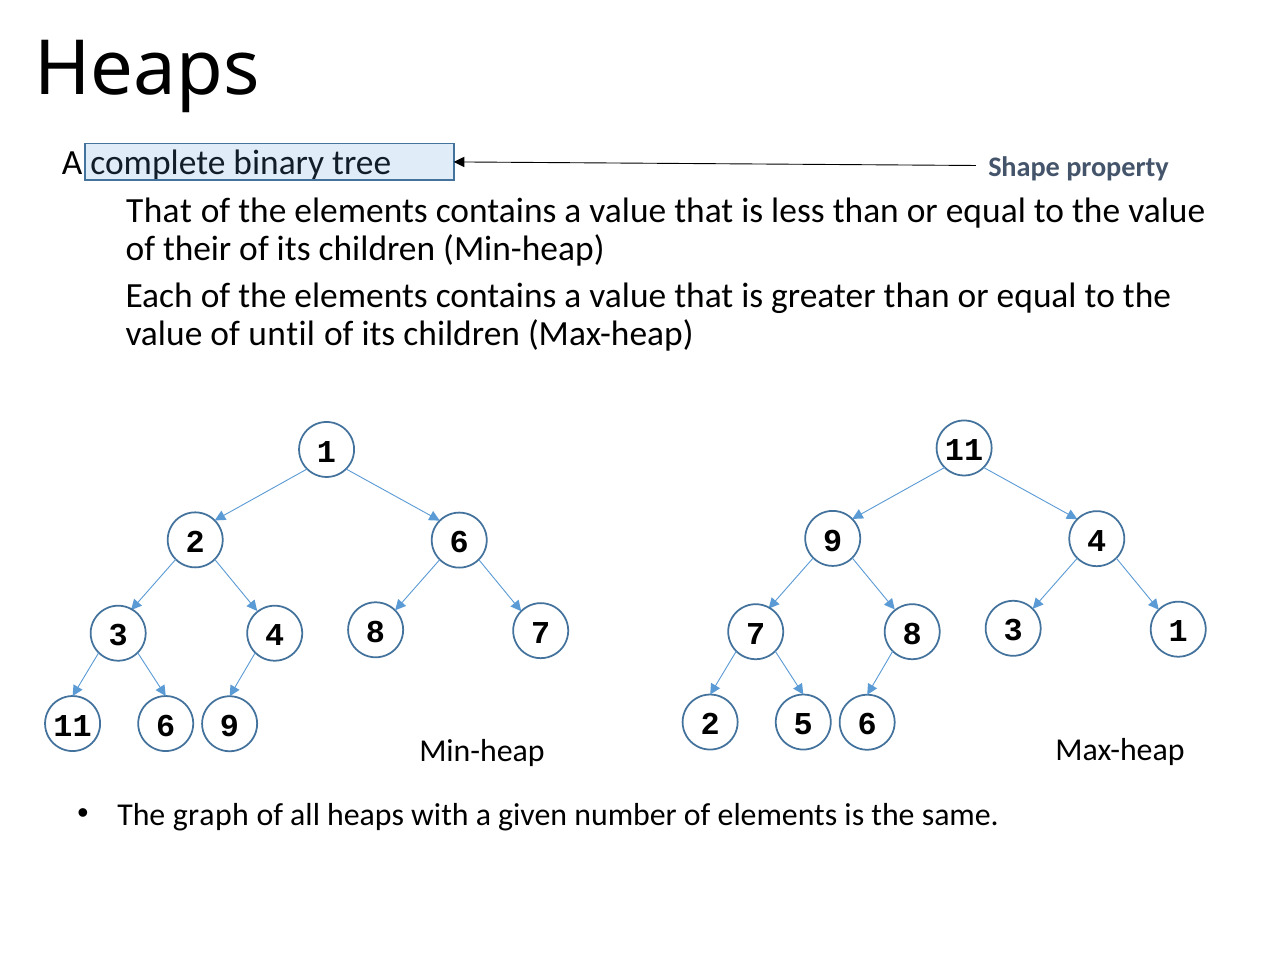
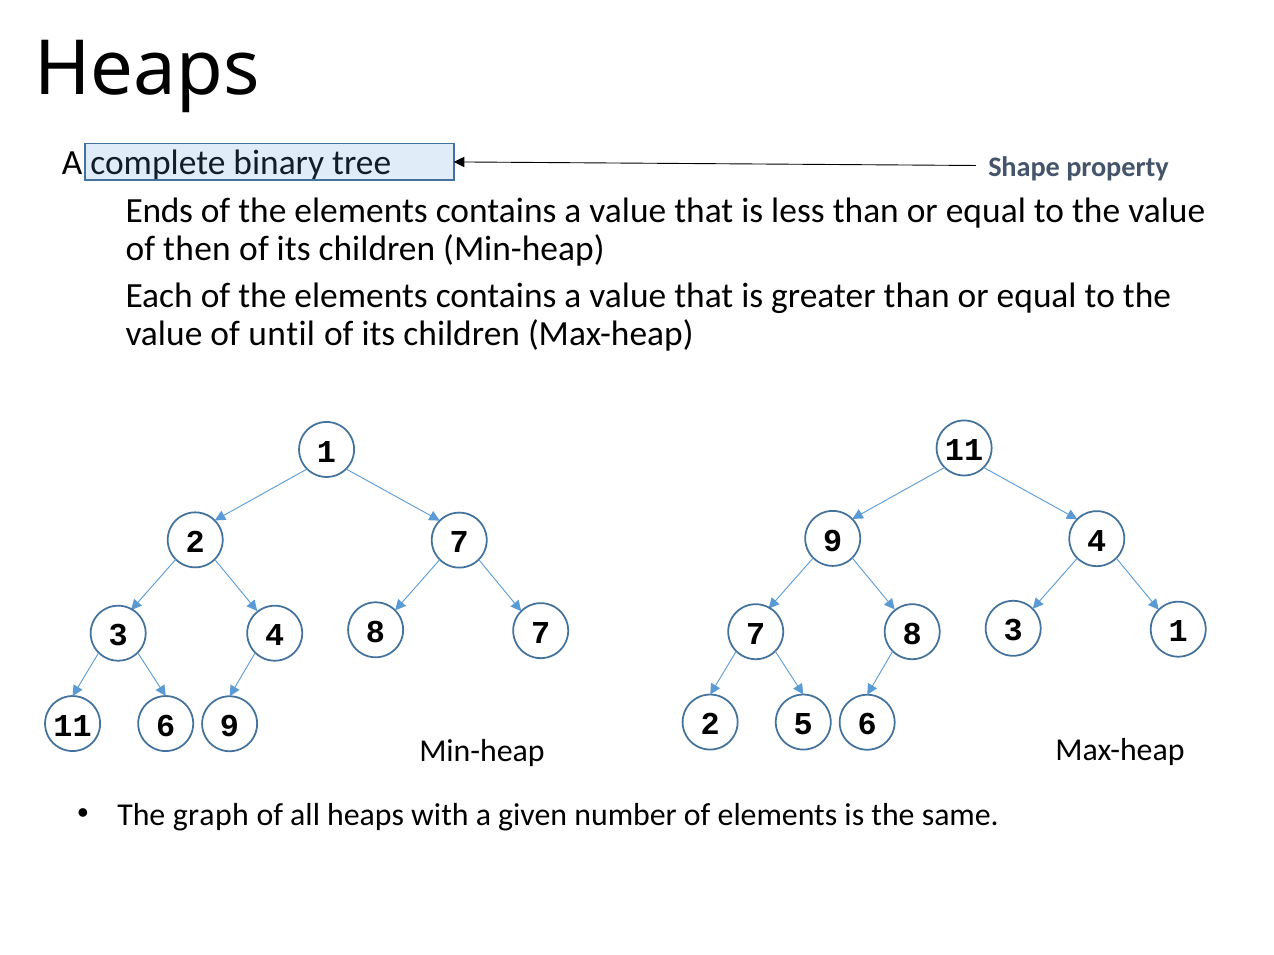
That: That -> Ends (159, 210)
their: their -> then (197, 249)
2 6: 6 -> 7 (459, 543)
